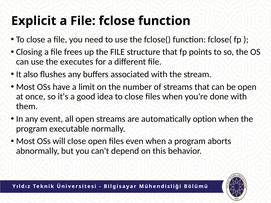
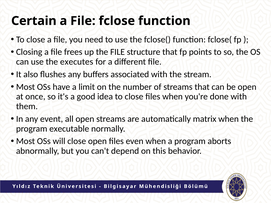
Explicit: Explicit -> Certain (34, 21)
option: option -> matrix (205, 119)
